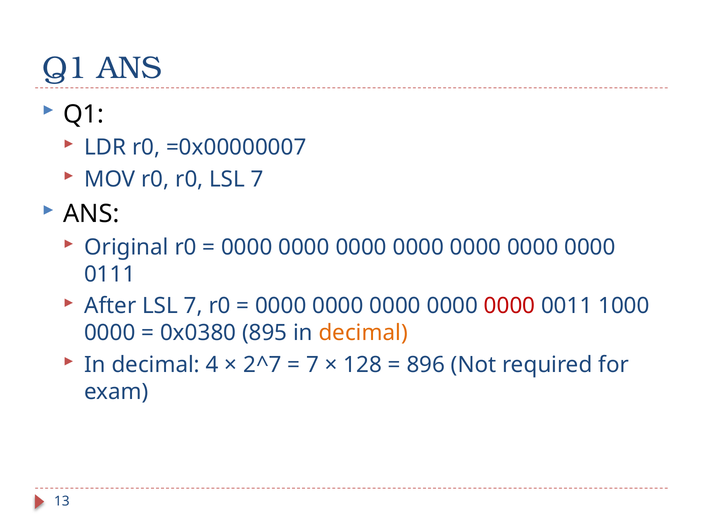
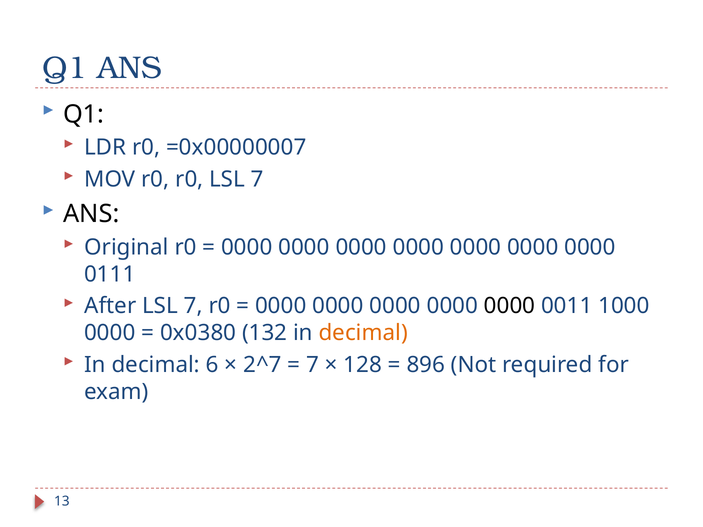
0000 colour: red -> black (510, 306)
895: 895 -> 132 (265, 333)
4: 4 -> 6 (212, 365)
